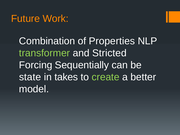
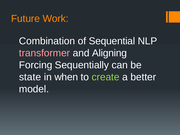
Properties: Properties -> Sequential (112, 41)
transformer colour: light green -> pink (45, 53)
Stricted: Stricted -> Aligning (110, 53)
takes: takes -> when (66, 77)
